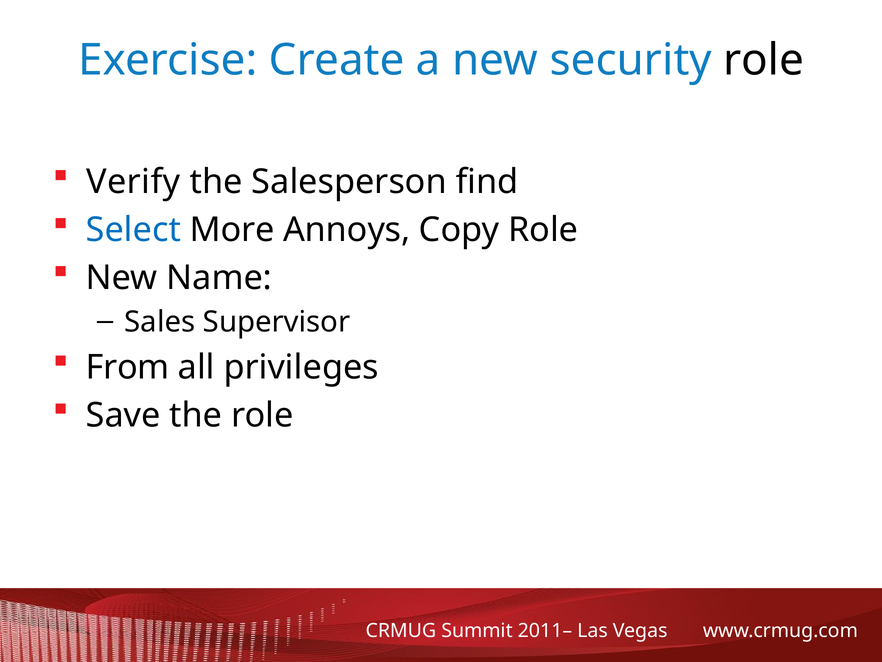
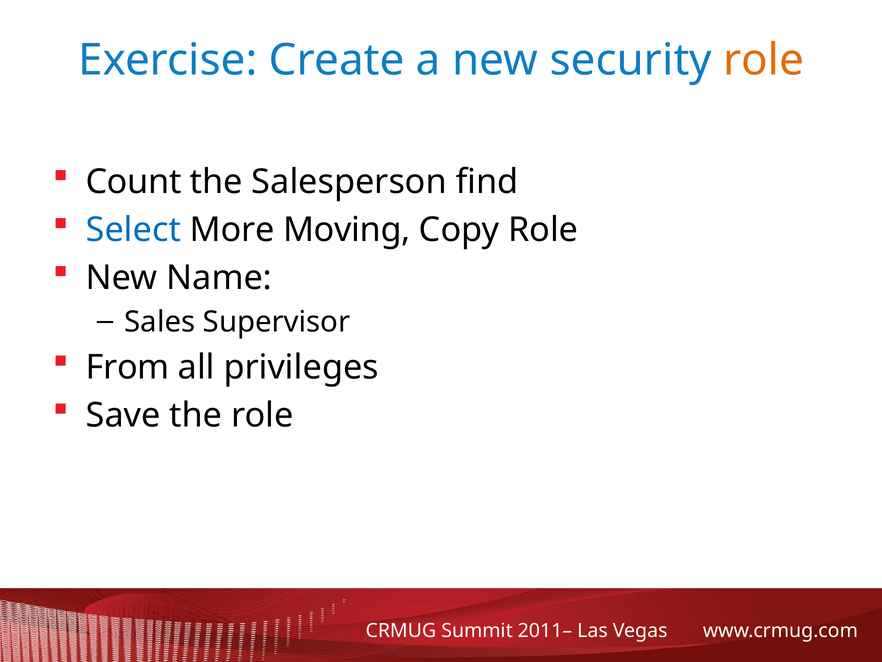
role colour: black -> orange (764, 60)
Verify: Verify -> Count (134, 182)
Annoys: Annoys -> Moving (347, 230)
